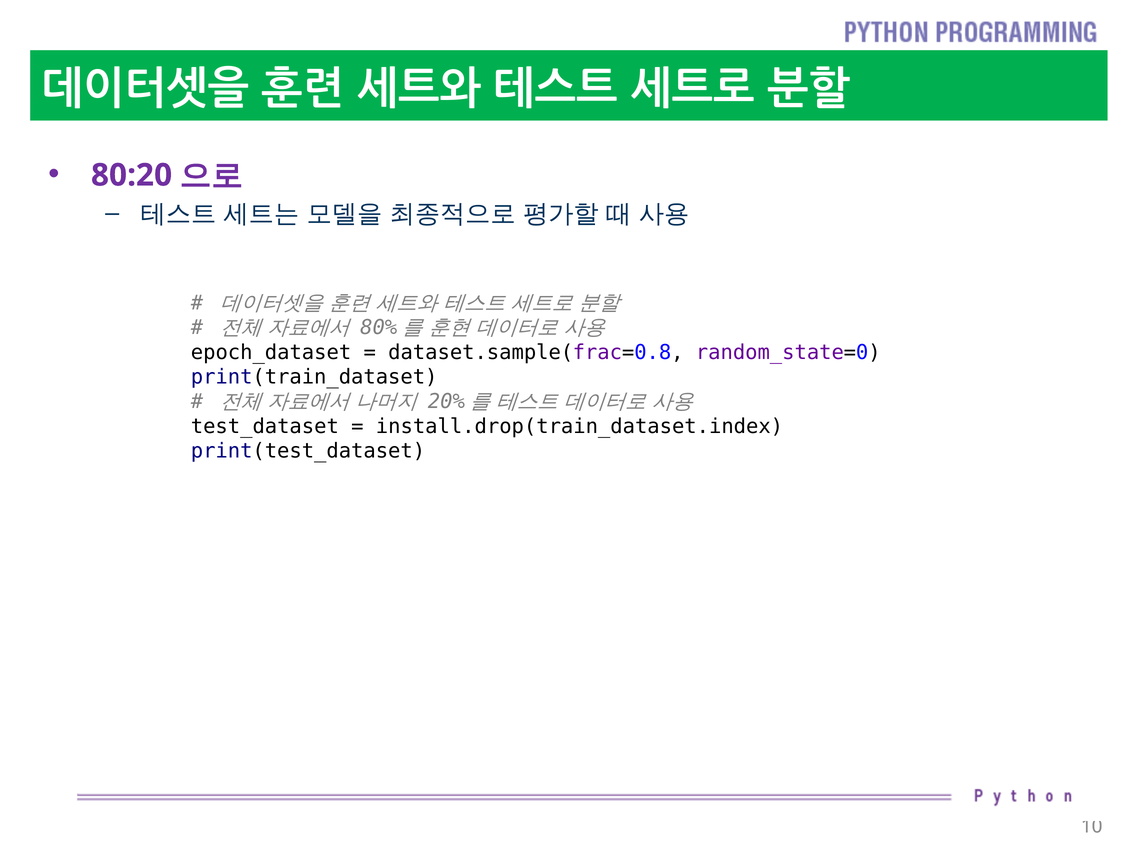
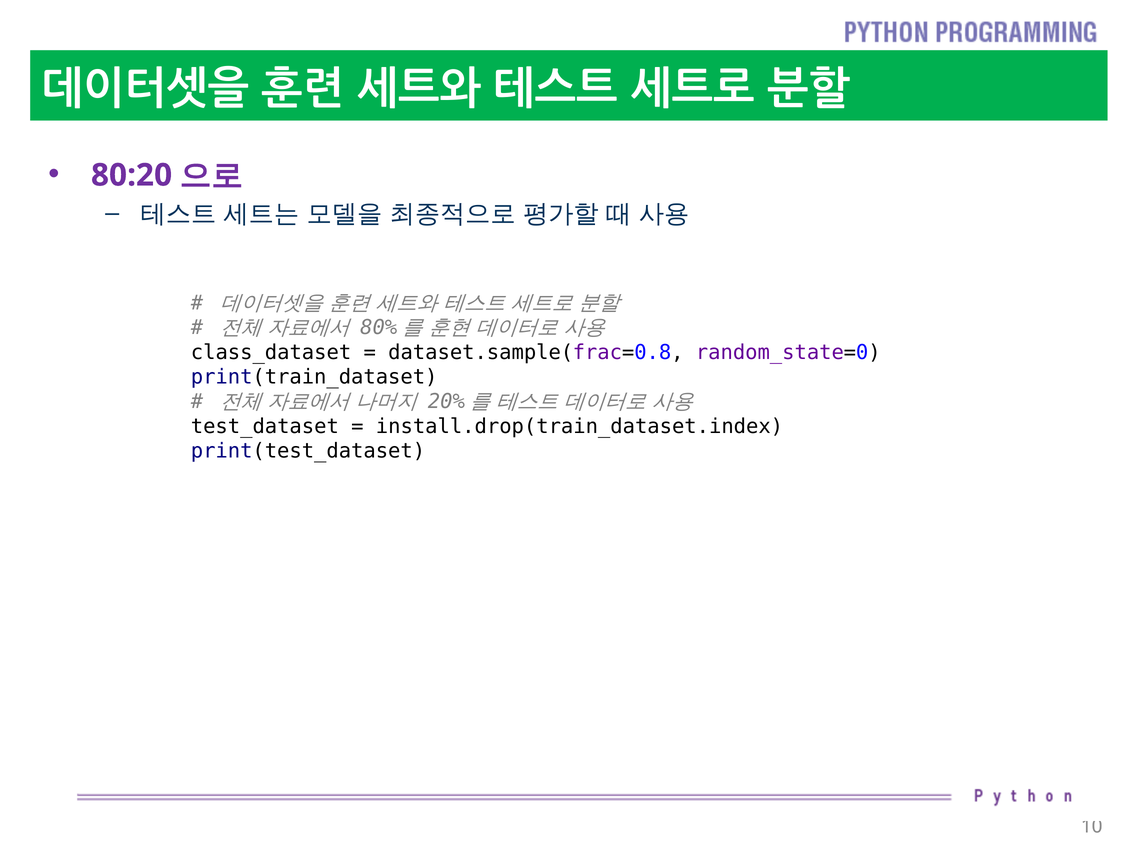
epoch_dataset: epoch_dataset -> class_dataset (271, 353)
